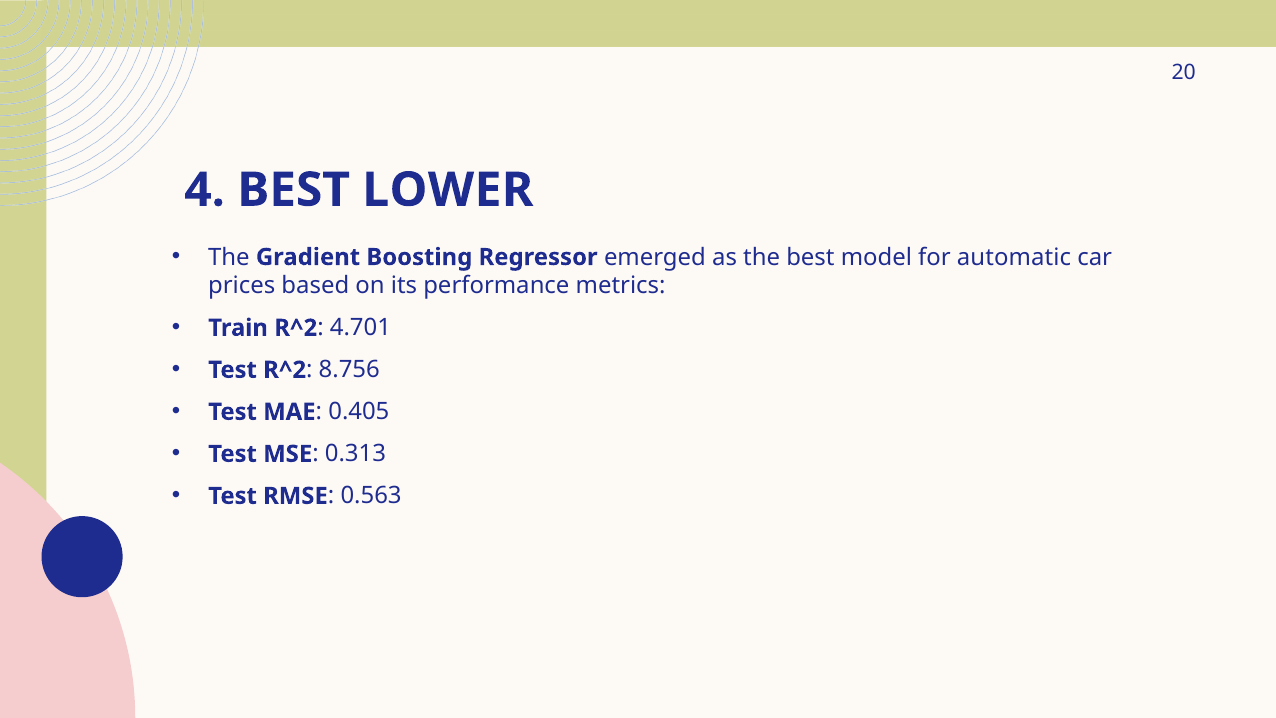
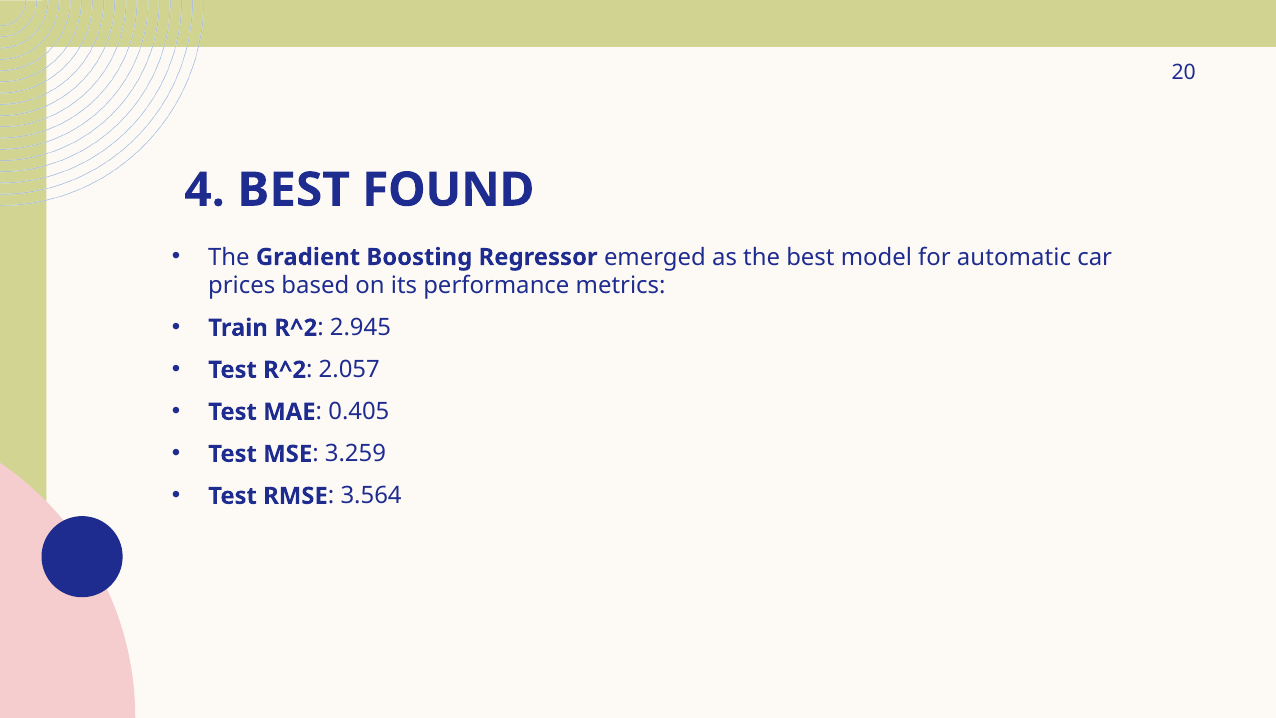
LOWER: LOWER -> FOUND (448, 190)
4.701: 4.701 -> 2.945 (360, 328)
8.756: 8.756 -> 2.057 (349, 370)
0.313: 0.313 -> 3.259 (355, 454)
0.563: 0.563 -> 3.564 (371, 496)
